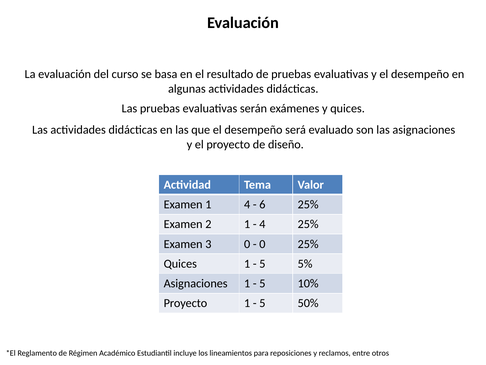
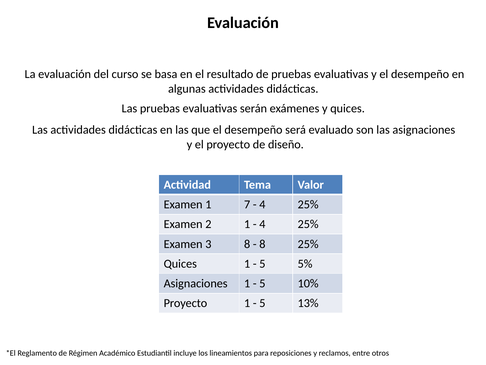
1 4: 4 -> 7 (247, 204)
6: 6 -> 4 (262, 204)
3 0: 0 -> 8 (247, 244)
0: 0 -> 8 (262, 244)
50%: 50% -> 13% (308, 303)
